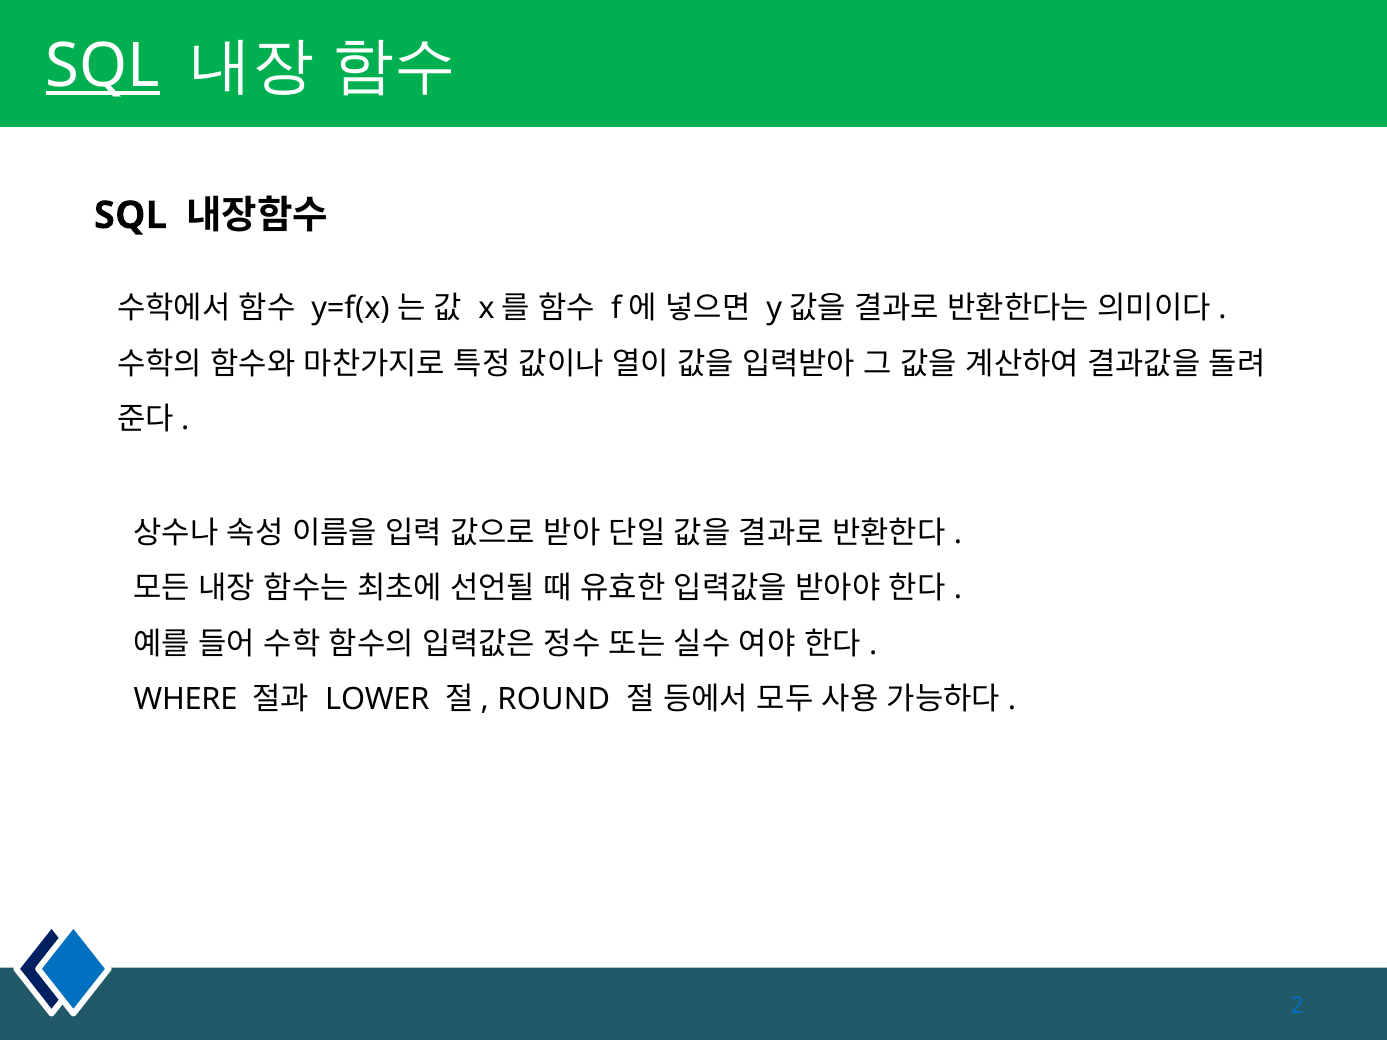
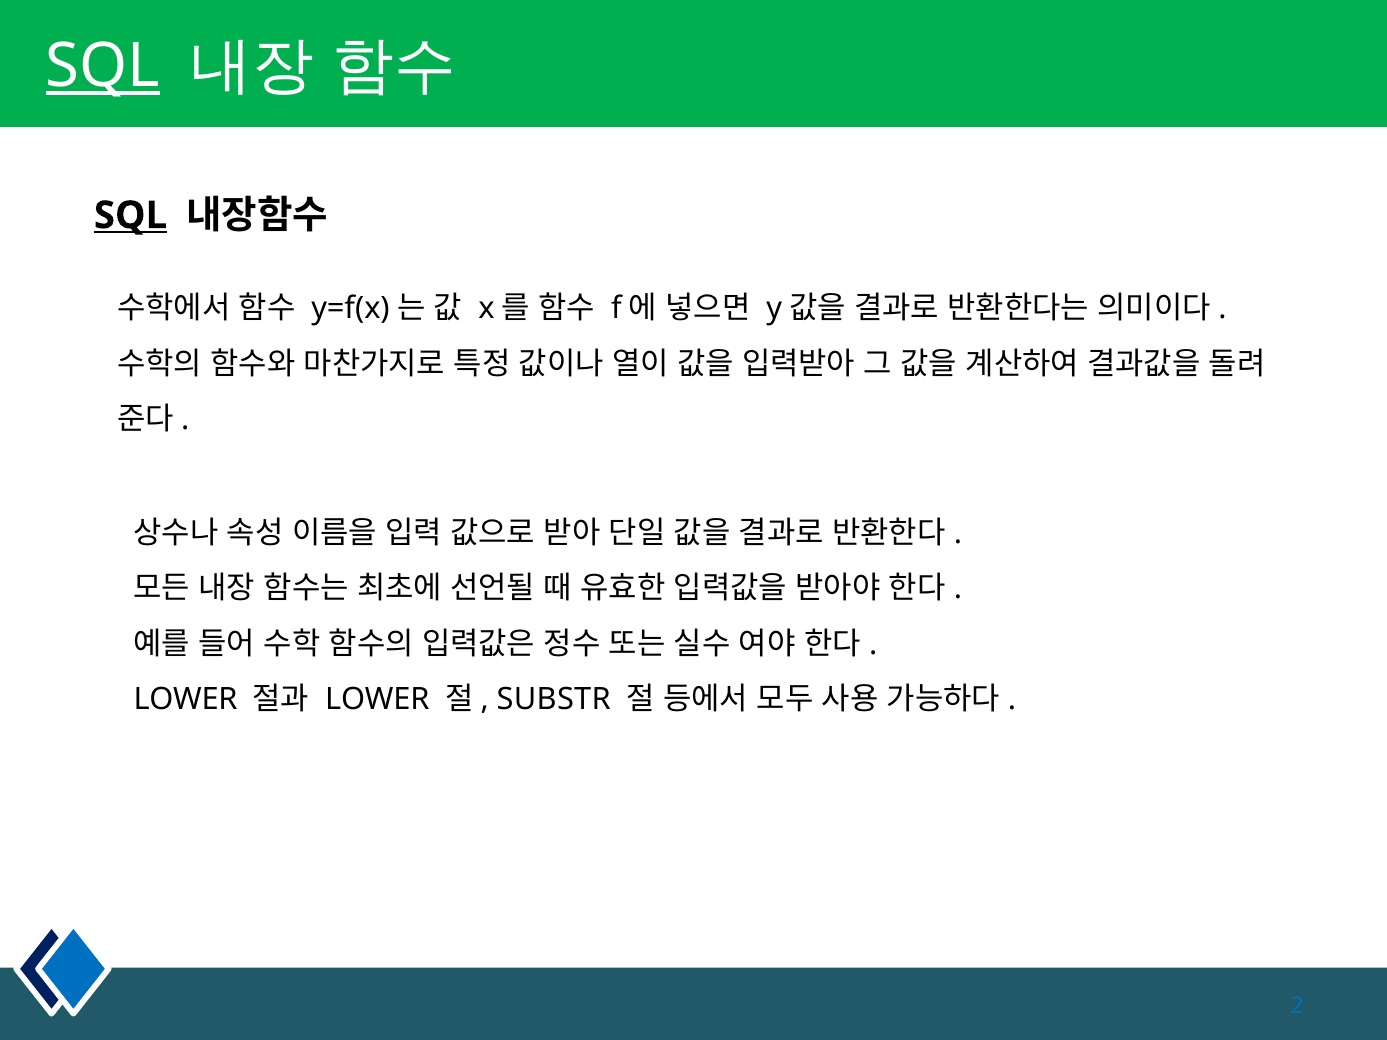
SQL underline: none -> present (130, 215)
WHERE: WHERE -> LOWER (186, 700)
ROUND: ROUND -> SUBSTR (554, 700)
